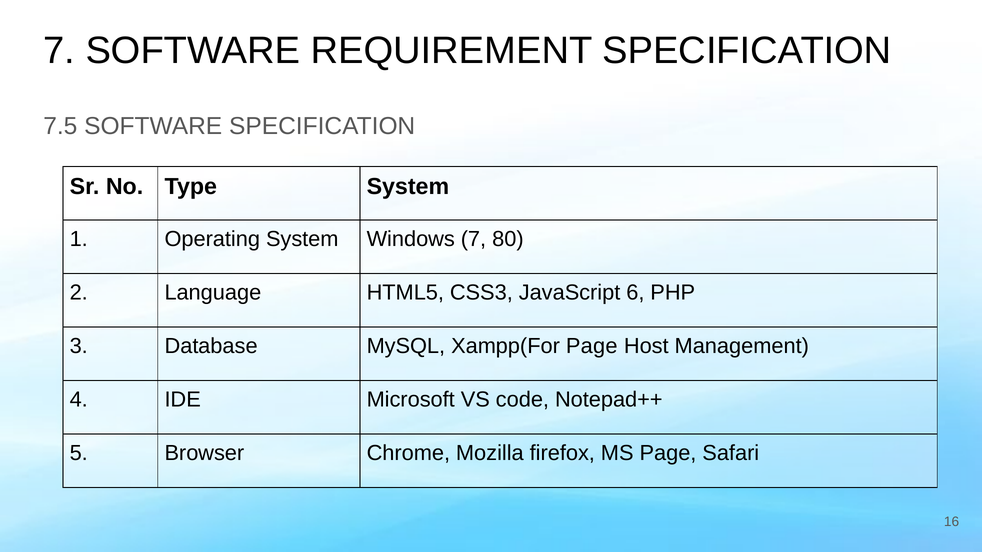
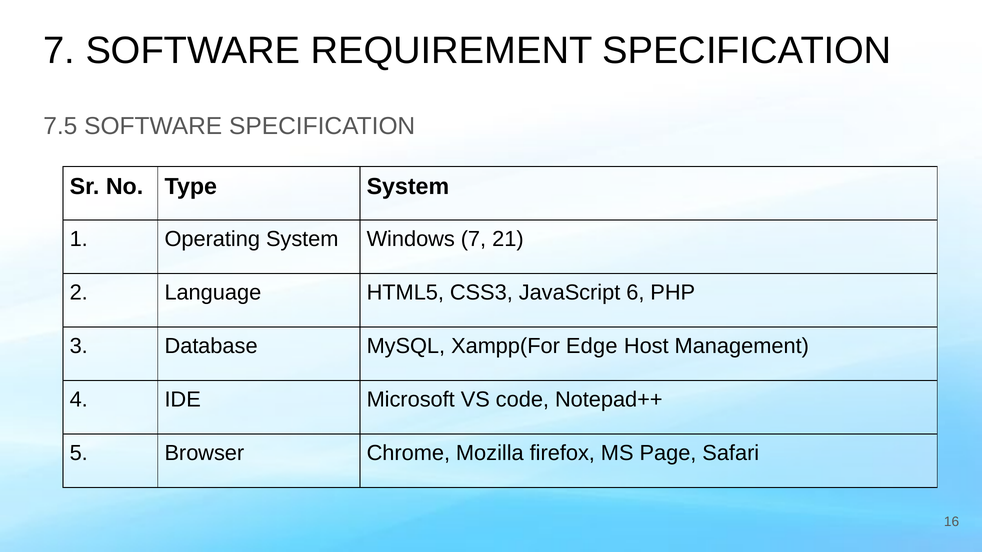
80: 80 -> 21 (508, 239)
Xampp(For Page: Page -> Edge (592, 346)
